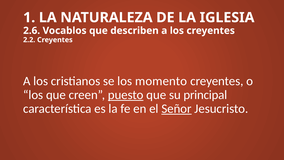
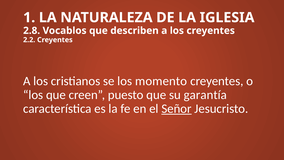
2.6: 2.6 -> 2.8 (32, 31)
puesto underline: present -> none (126, 95)
principal: principal -> garantía (205, 95)
